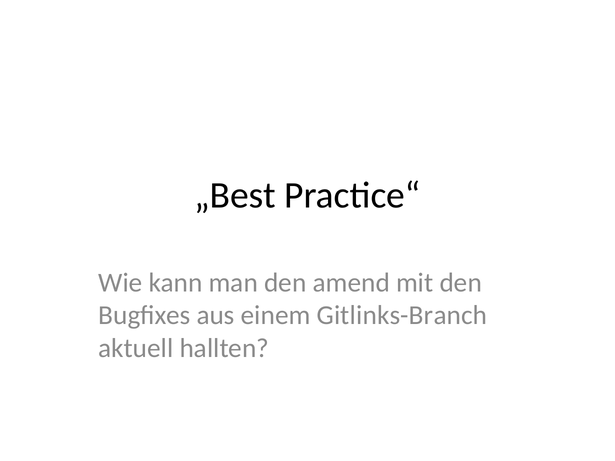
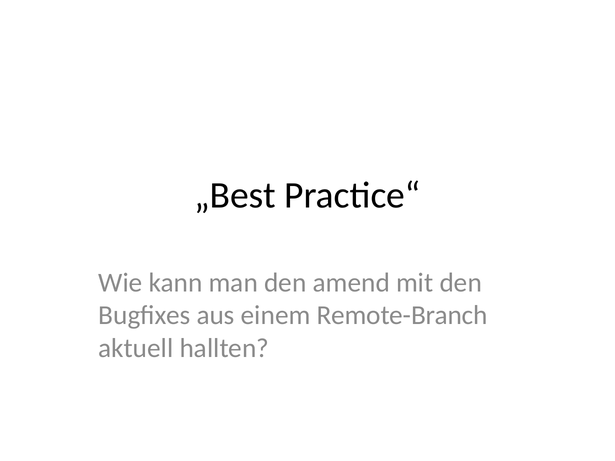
Gitlinks-Branch: Gitlinks-Branch -> Remote-Branch (402, 316)
